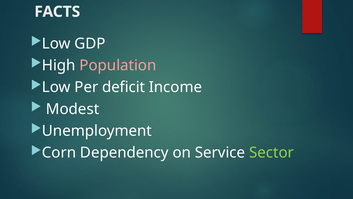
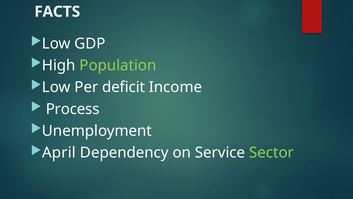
Population colour: pink -> light green (118, 65)
Modest: Modest -> Process (73, 109)
Corn: Corn -> April (59, 152)
